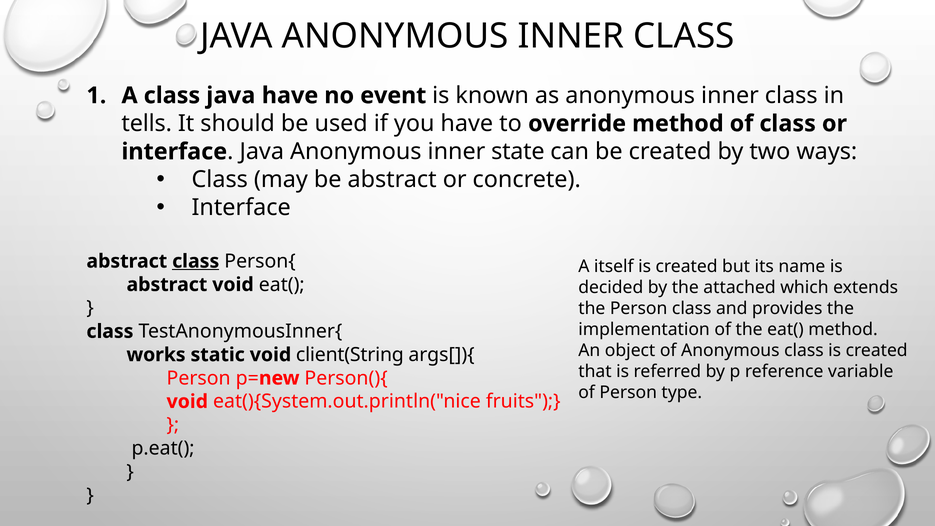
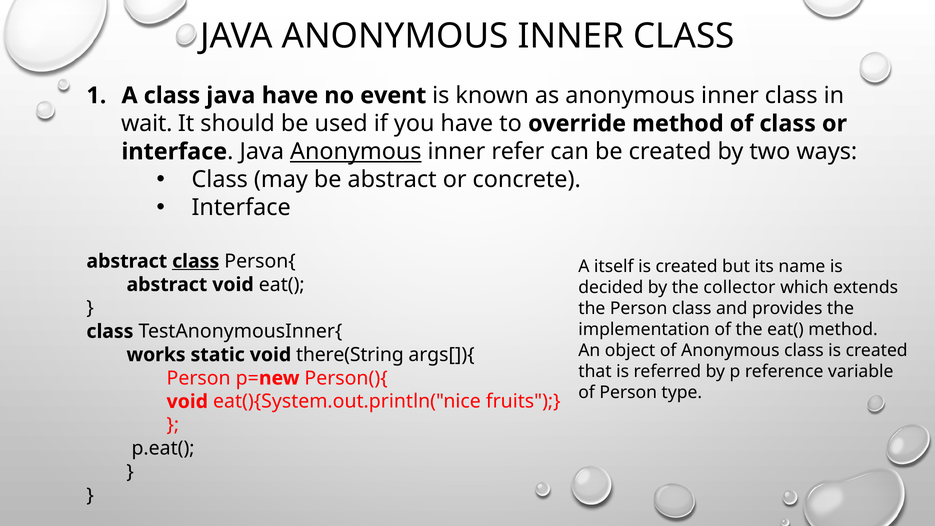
tells: tells -> wait (147, 124)
Anonymous underline: none -> present (356, 152)
state: state -> refer (518, 152)
attached: attached -> collector (739, 287)
client(String: client(String -> there(String (350, 355)
